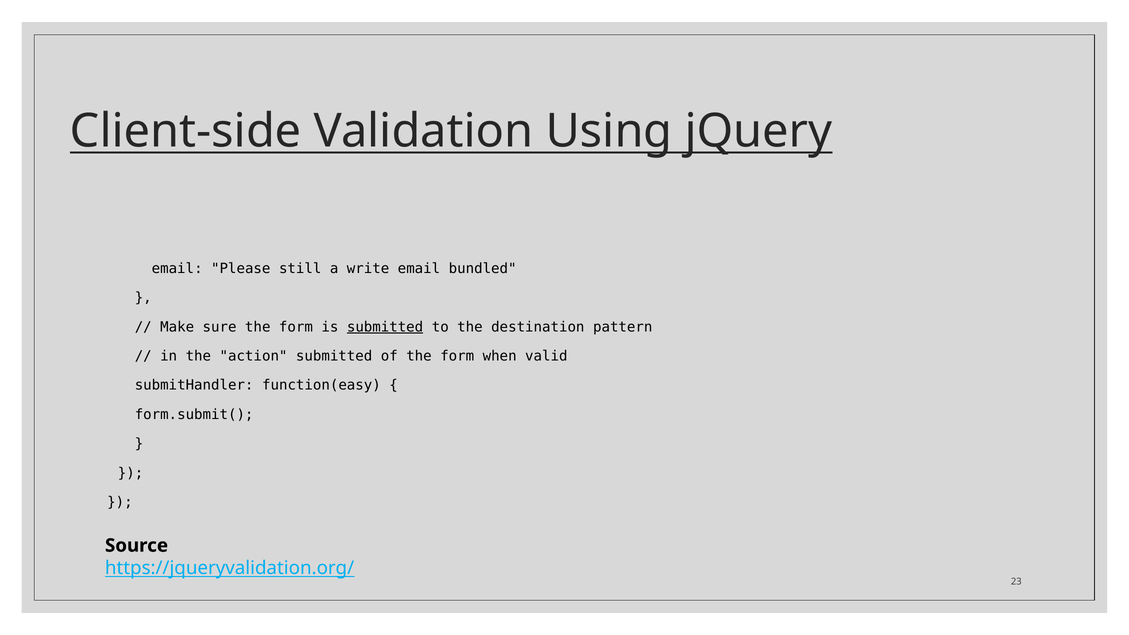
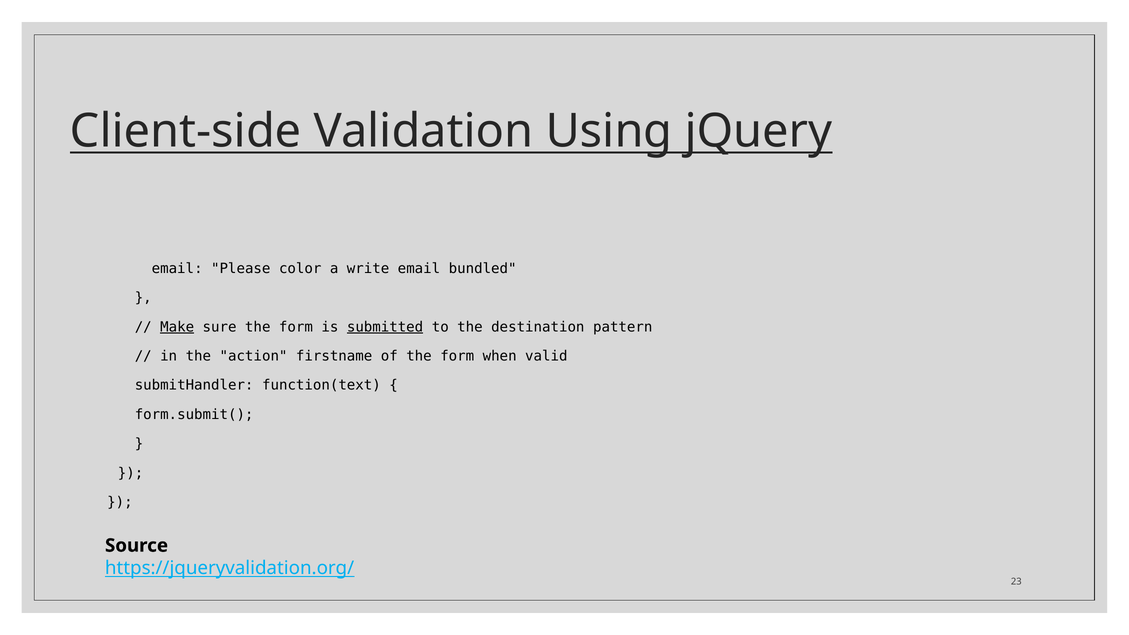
still: still -> color (300, 268)
Make underline: none -> present (177, 327)
action submitted: submitted -> firstname (334, 356)
function(easy: function(easy -> function(text (321, 385)
